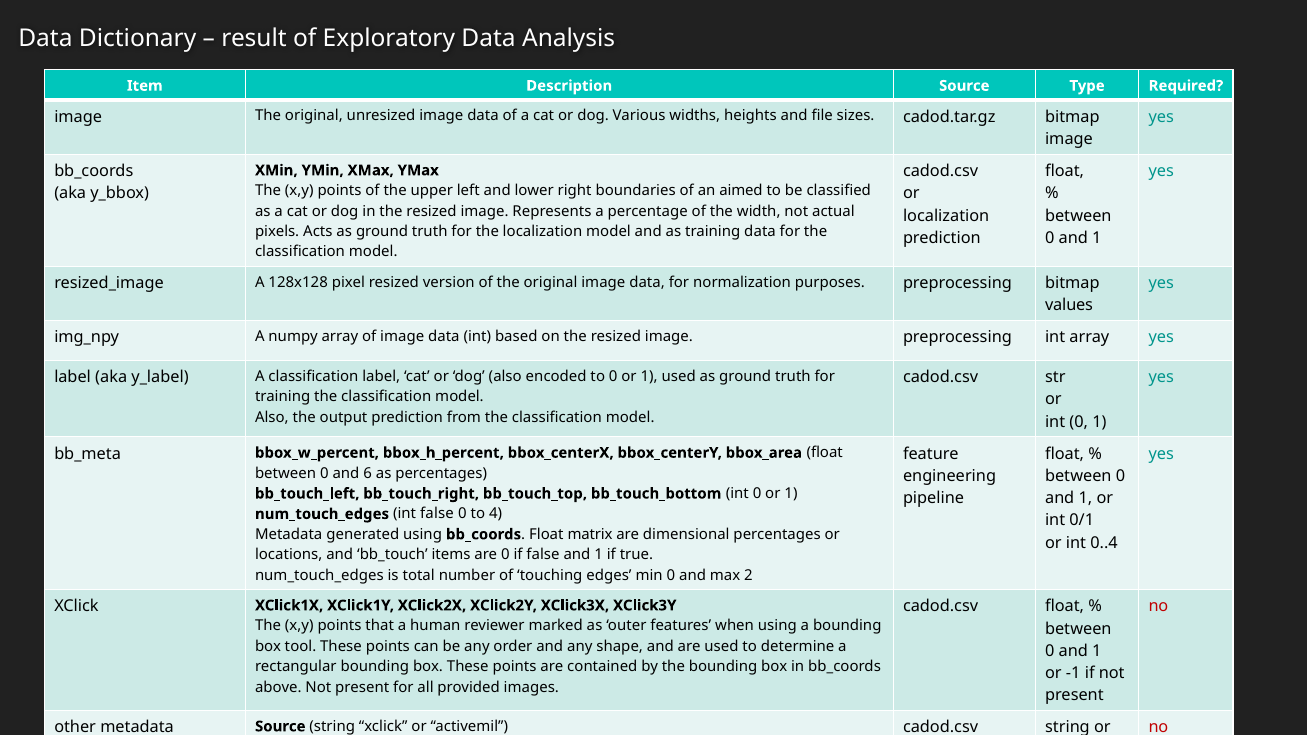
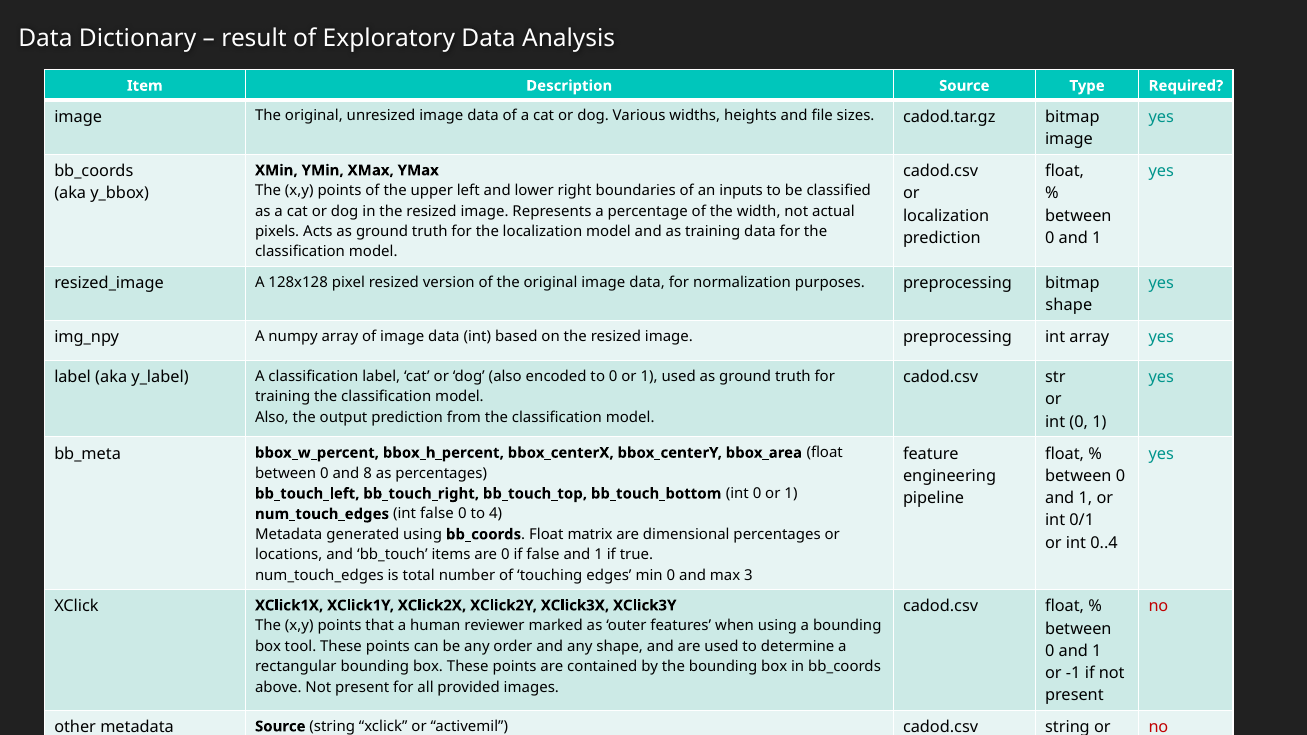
aimed: aimed -> inputs (741, 191)
values: values -> shape (1069, 306)
6: 6 -> 8 (368, 473)
2: 2 -> 3 (748, 575)
